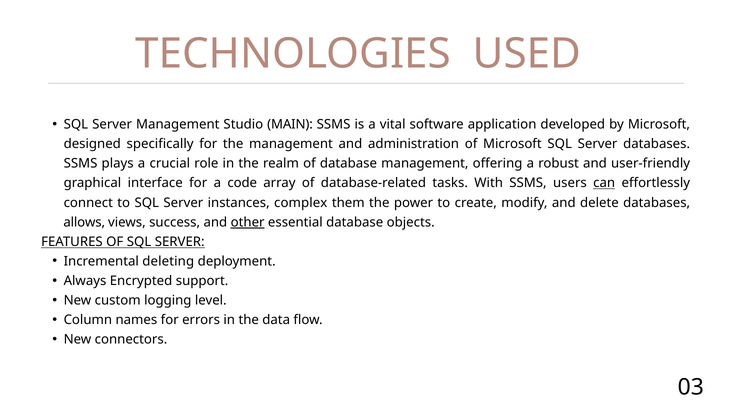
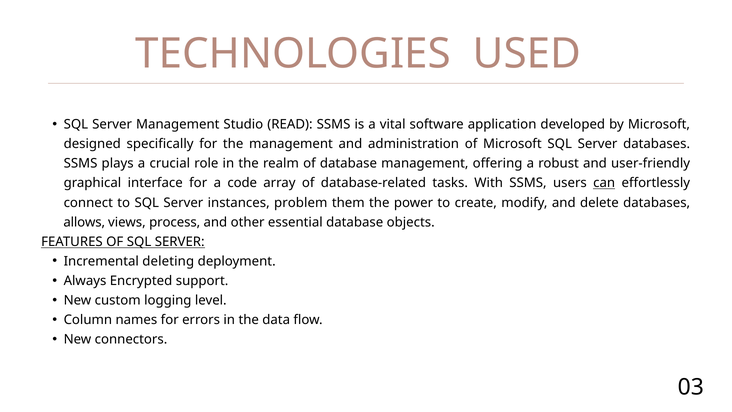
MAIN: MAIN -> READ (290, 124)
complex: complex -> problem (301, 203)
success: success -> process (175, 222)
other underline: present -> none (248, 222)
